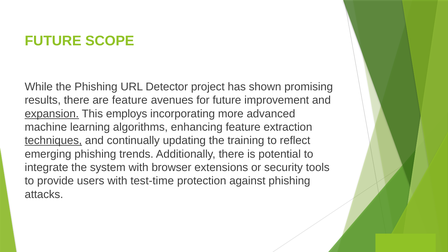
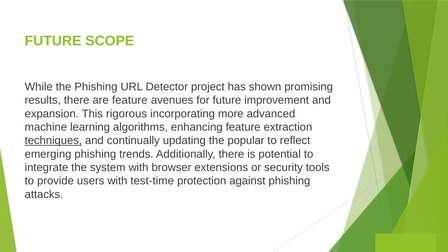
expansion underline: present -> none (52, 114)
employs: employs -> rigorous (127, 114)
training: training -> popular (246, 141)
